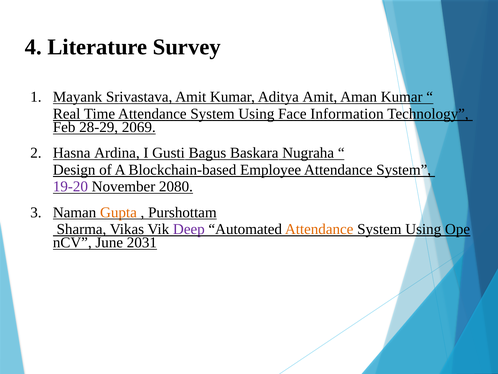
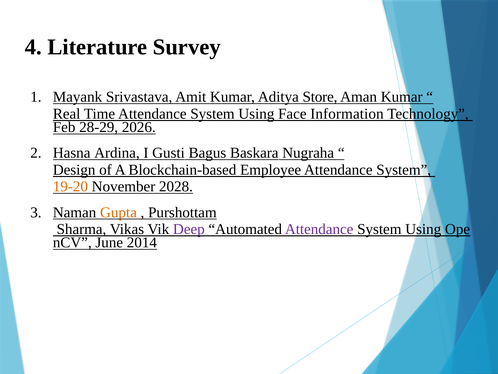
Aditya Amit: Amit -> Store (320, 97)
2069: 2069 -> 2026 (139, 127)
19-20 colour: purple -> orange (70, 186)
2080: 2080 -> 2028 (176, 186)
Attendance colour: orange -> purple (319, 229)
2031: 2031 -> 2014 (142, 242)
